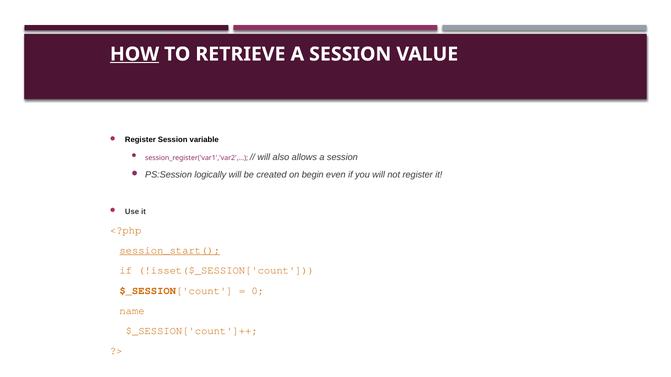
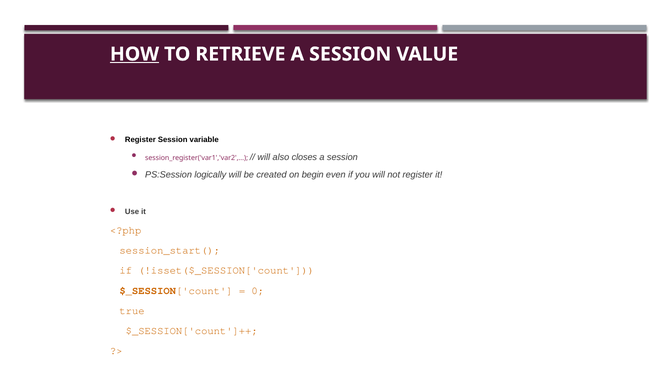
allows: allows -> closes (304, 157)
session_start( underline: present -> none (170, 251)
name: name -> true (132, 311)
